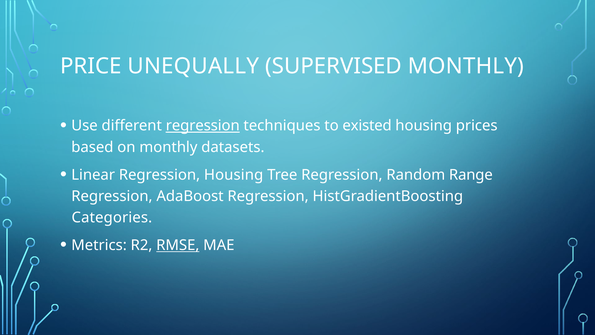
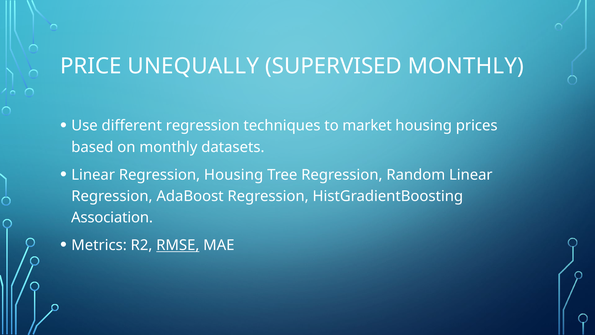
regression underline: present -> none (203, 126)
existed: existed -> market (367, 126)
Random Range: Range -> Linear (471, 175)
Categories: Categories -> Association (112, 217)
